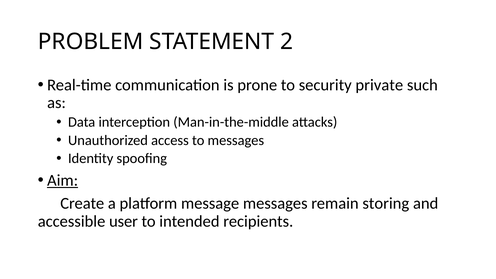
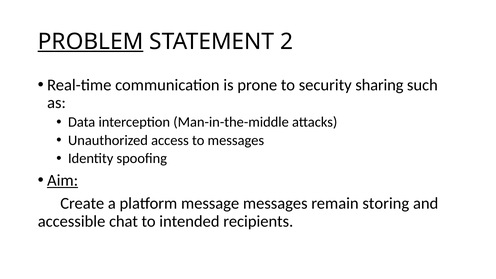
PROBLEM underline: none -> present (91, 42)
private: private -> sharing (379, 85)
user: user -> chat (123, 221)
